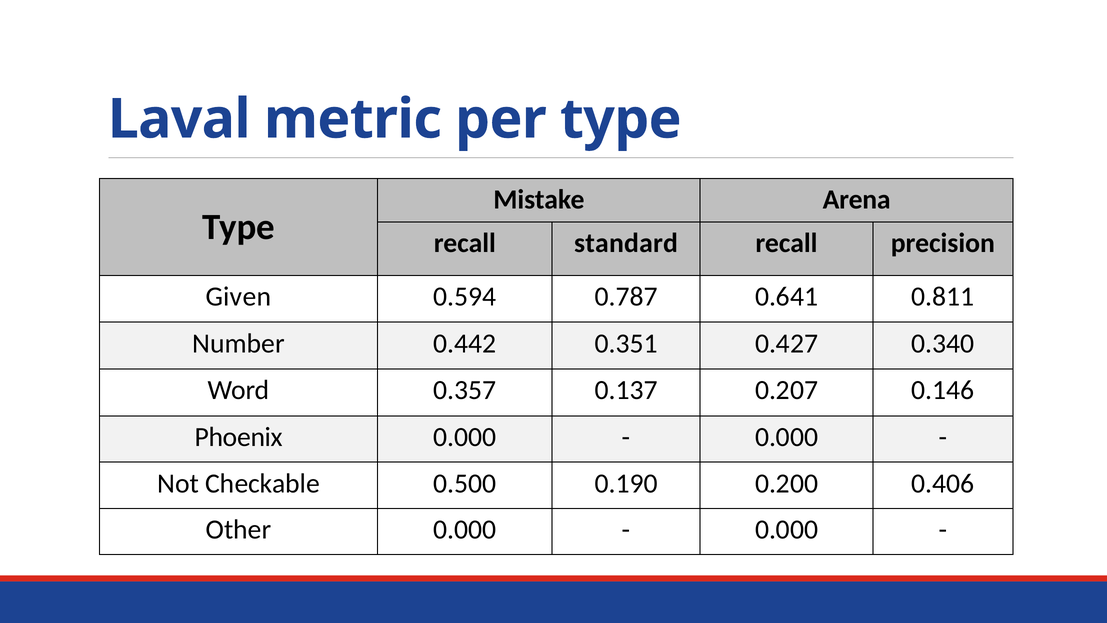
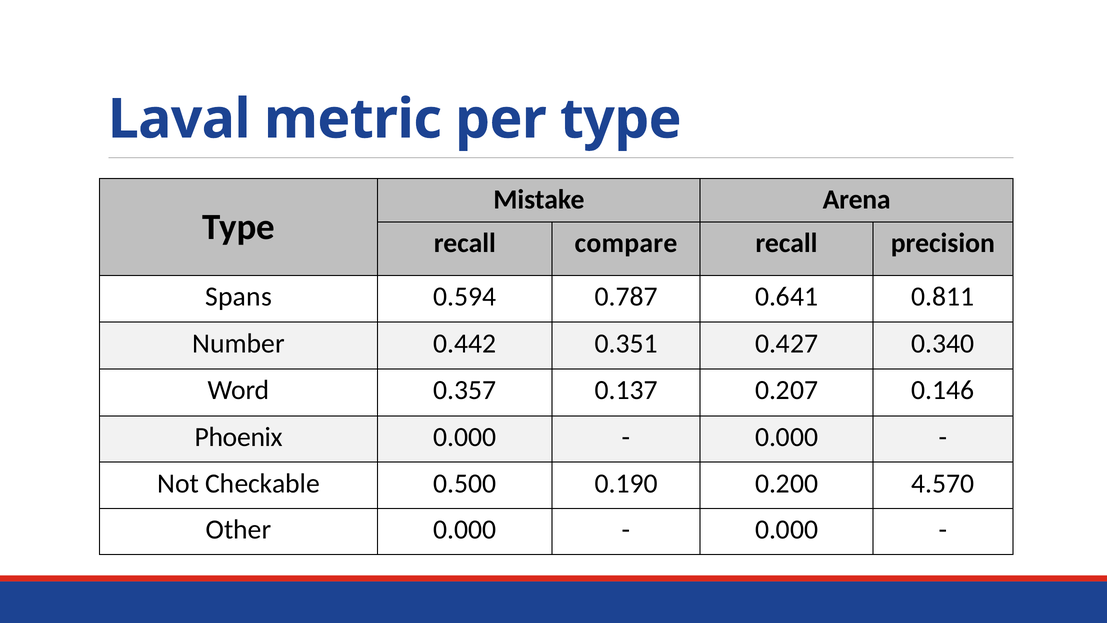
standard: standard -> compare (626, 243)
Given: Given -> Spans (238, 296)
0.406: 0.406 -> 4.570 (943, 483)
